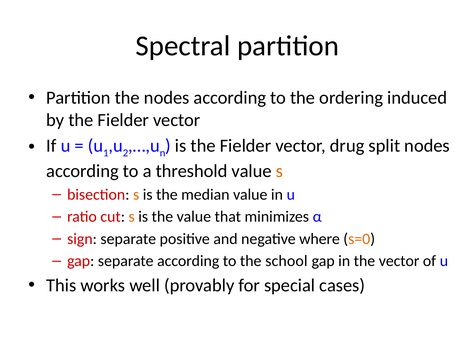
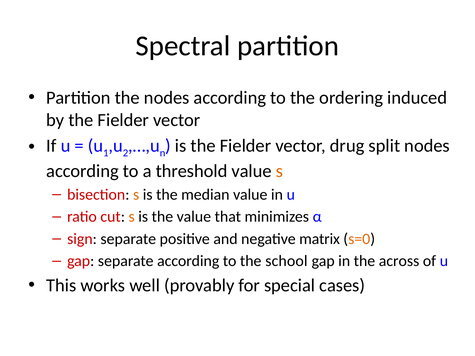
where: where -> matrix (320, 239)
the vector: vector -> across (399, 261)
